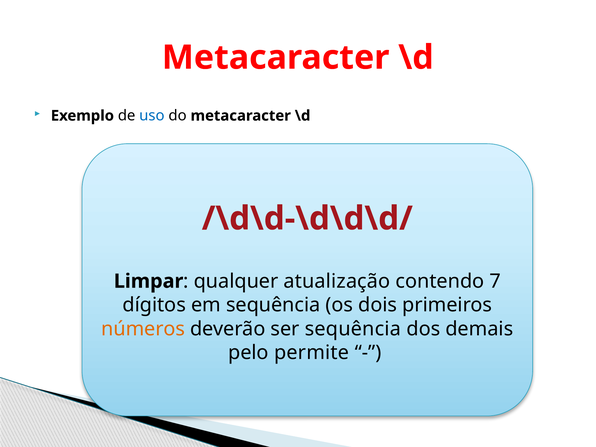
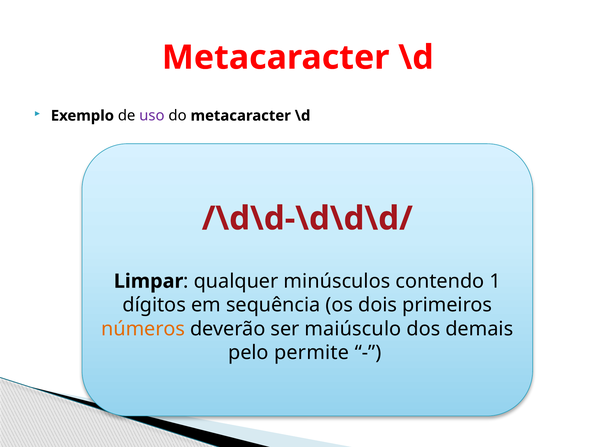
uso colour: blue -> purple (152, 116)
atualização: atualização -> minúsculos (337, 281)
7: 7 -> 1 (495, 281)
ser sequência: sequência -> maiúsculo (353, 329)
